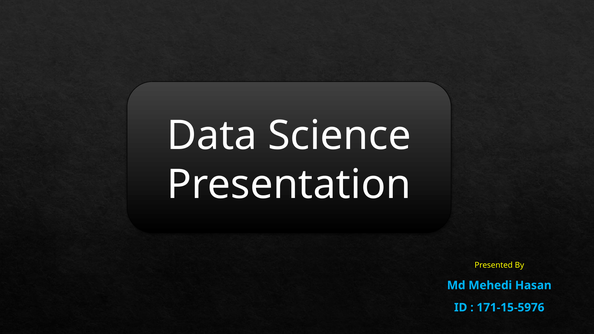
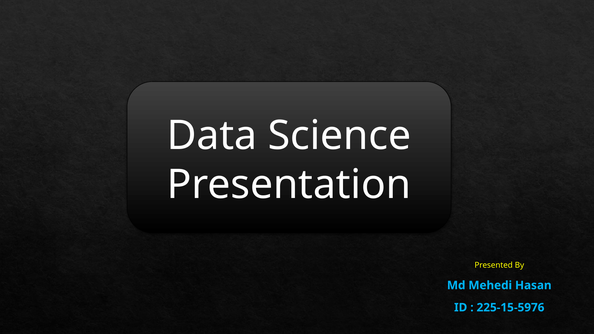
171-15-5976: 171-15-5976 -> 225-15-5976 (511, 308)
